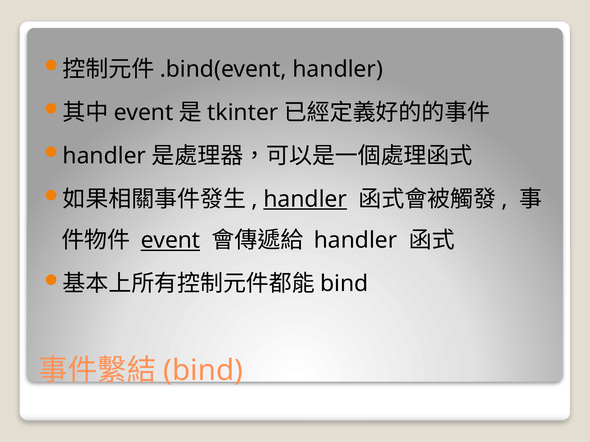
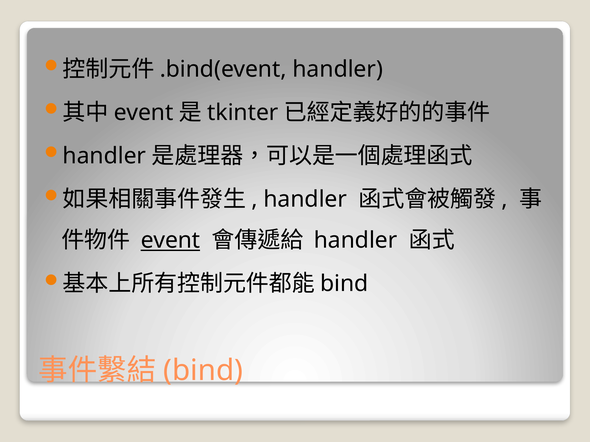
handler underline: present -> none (305, 199)
